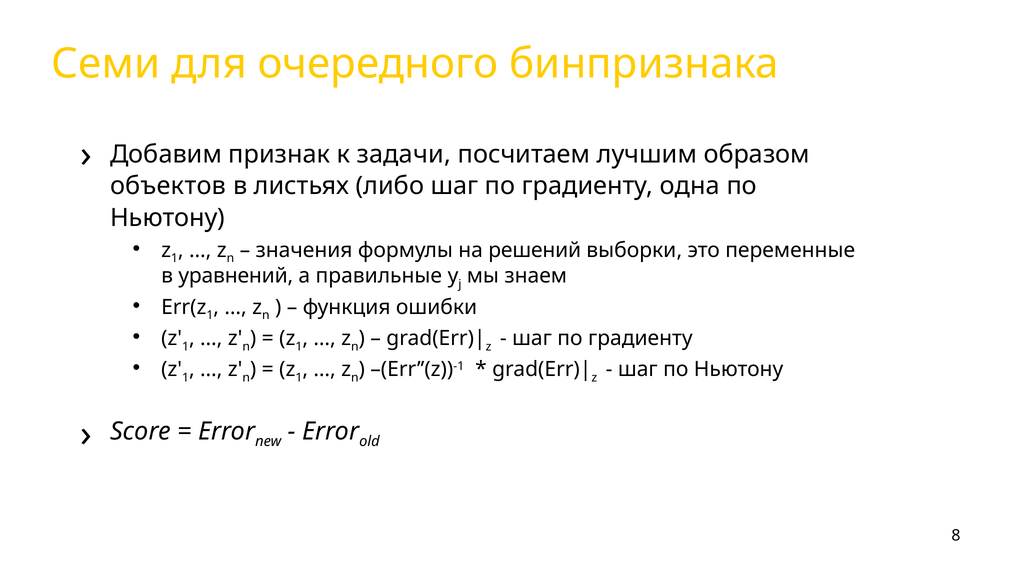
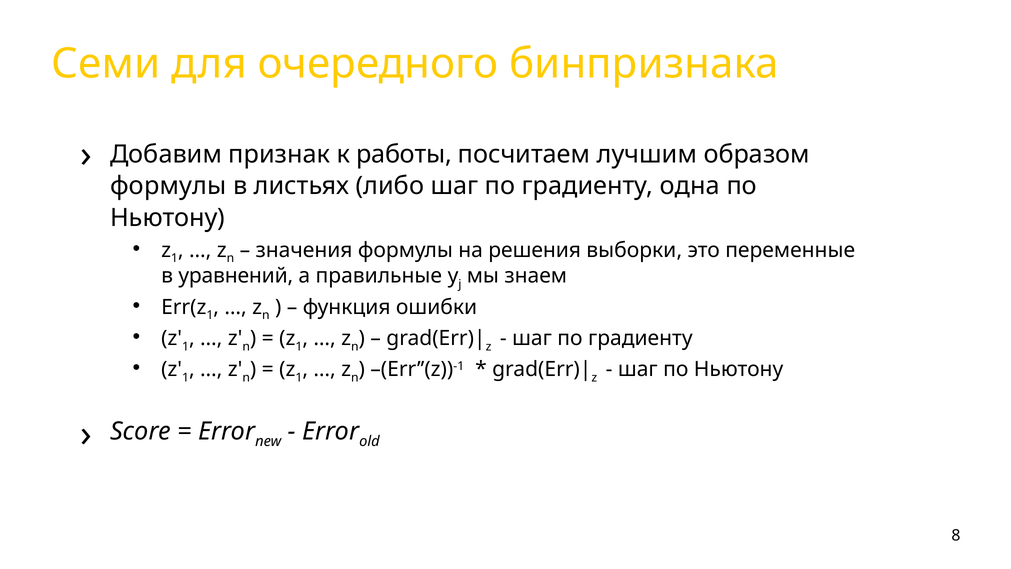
задачи: задачи -> работы (404, 154)
объектов: объектов -> формулы (168, 186)
решений: решений -> решения (535, 250)
